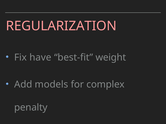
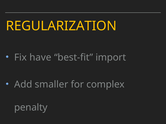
REGULARIZATION colour: pink -> yellow (61, 26)
weight: weight -> import (111, 58)
models: models -> smaller (51, 85)
